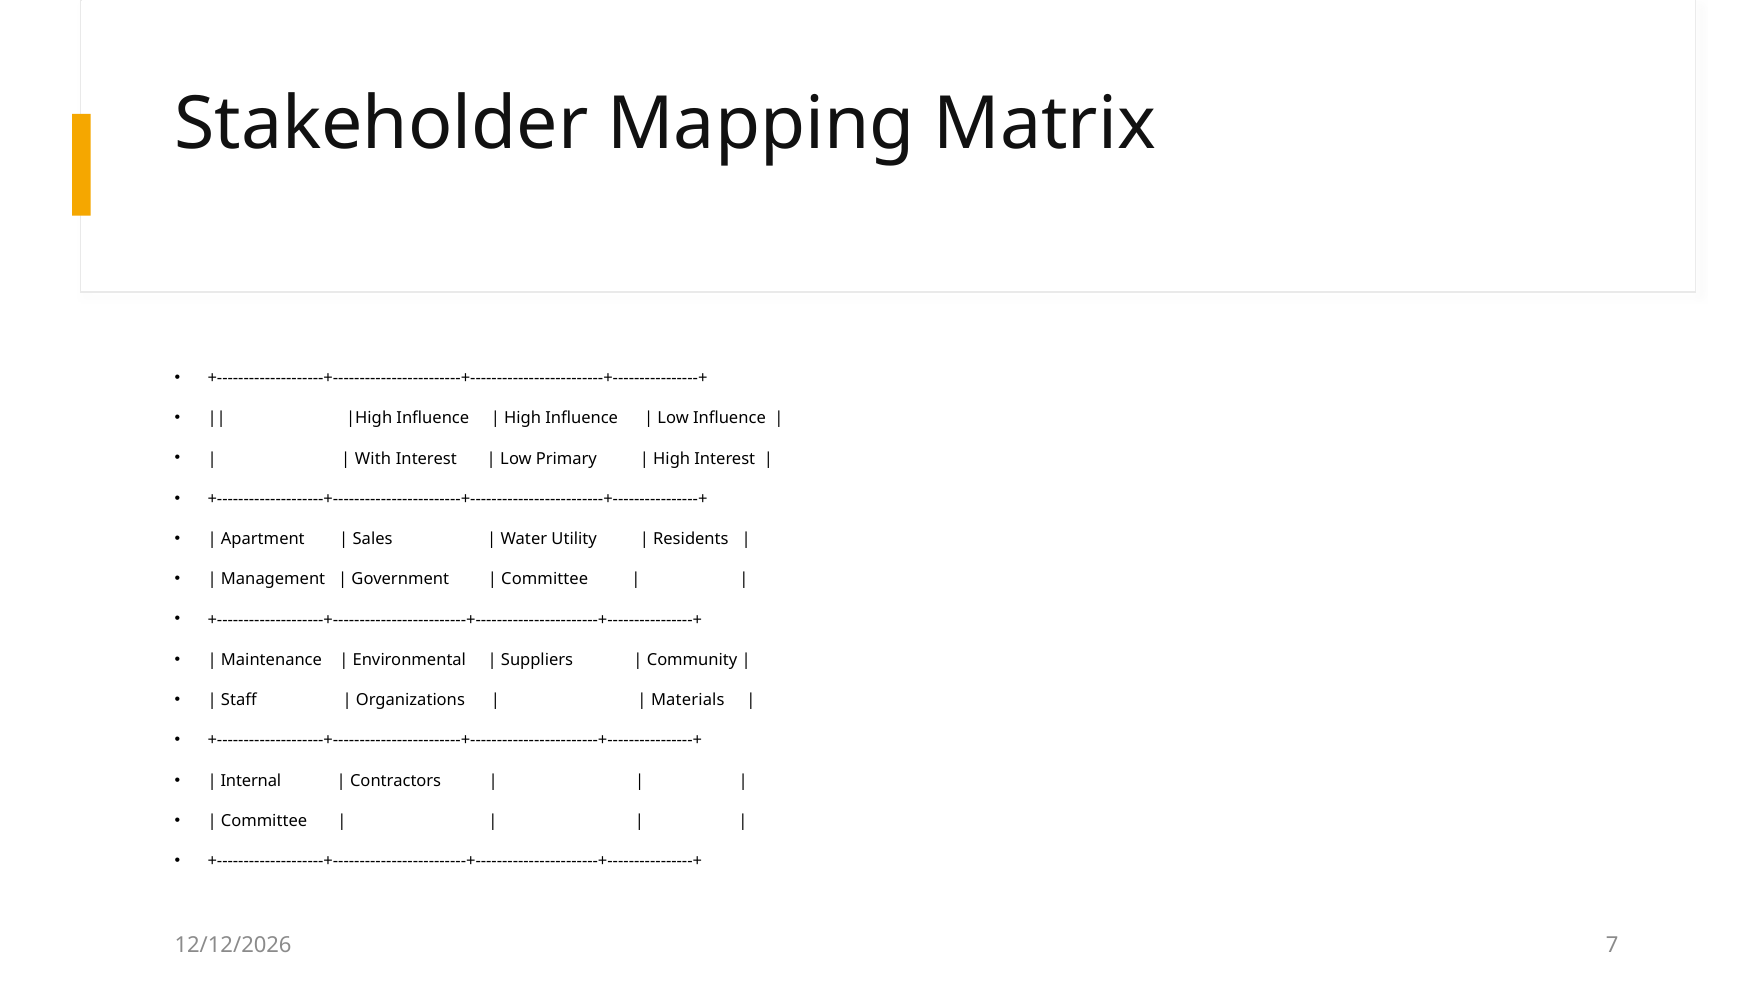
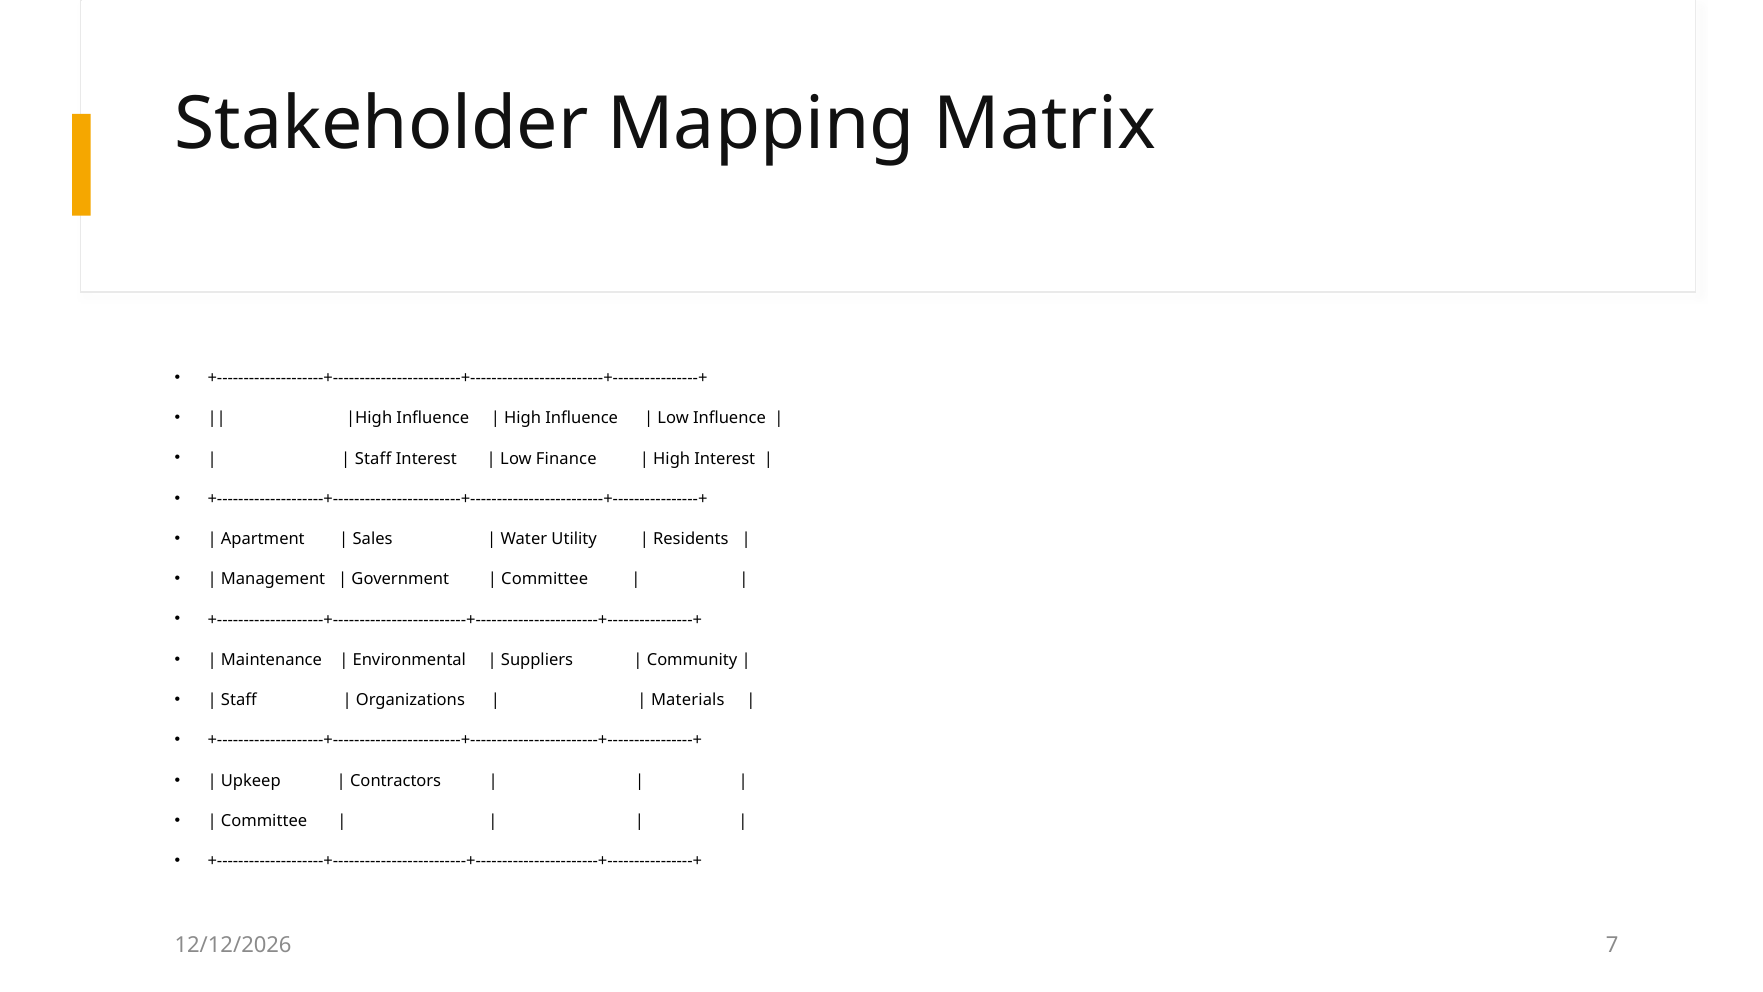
With: With -> Staff (373, 458)
Primary: Primary -> Finance (566, 458)
Internal: Internal -> Upkeep (251, 780)
